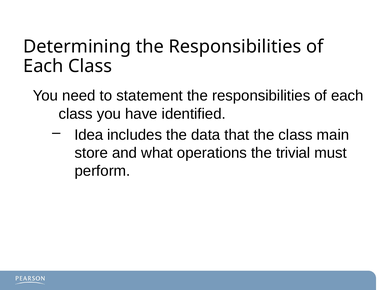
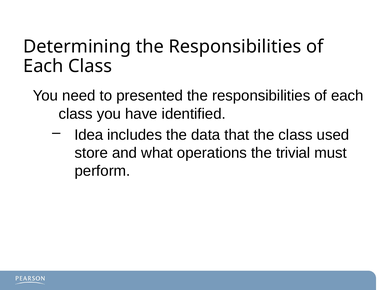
statement: statement -> presented (150, 96)
main: main -> used (333, 135)
